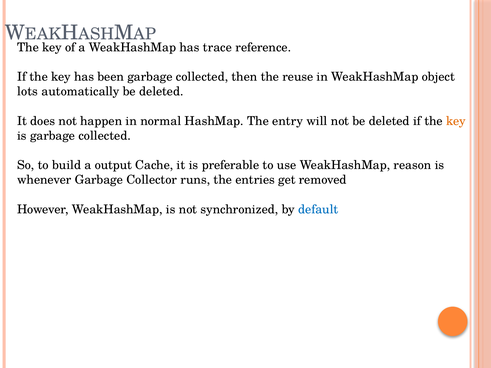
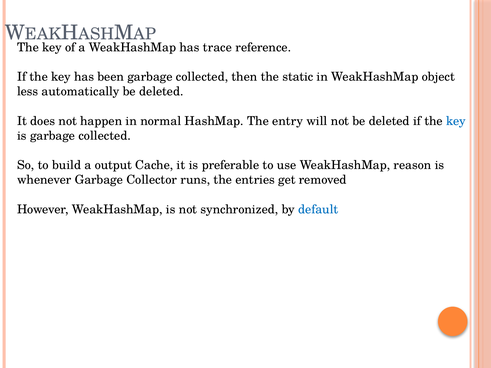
reuse: reuse -> static (298, 77)
lots: lots -> less (28, 92)
key colour: orange -> blue (456, 121)
